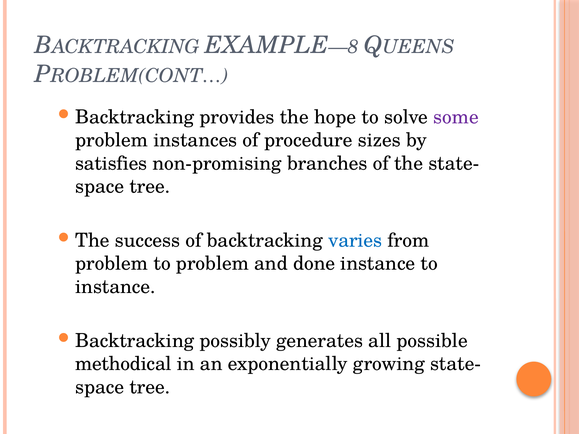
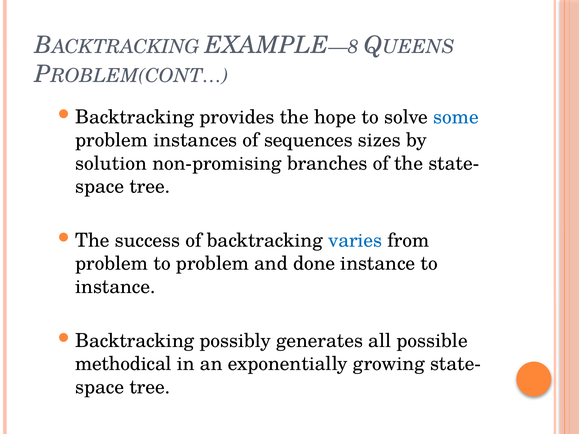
some colour: purple -> blue (456, 117)
procedure: procedure -> sequences (308, 140)
satisfies: satisfies -> solution (111, 163)
